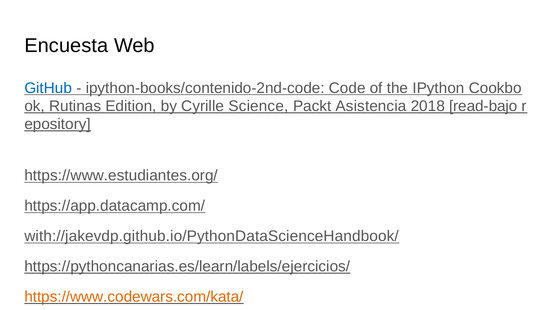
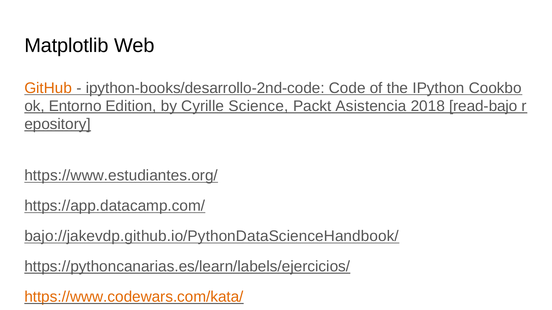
Encuesta: Encuesta -> Matplotlib (67, 46)
GitHub colour: blue -> orange (48, 88)
ipython-books/contenido-2nd-code: ipython-books/contenido-2nd-code -> ipython-books/desarrollo-2nd-code (205, 88)
Rutinas: Rutinas -> Entorno (75, 106)
with://jakevdp.github.io/PythonDataScienceHandbook/: with://jakevdp.github.io/PythonDataScienceHandbook/ -> bajo://jakevdp.github.io/PythonDataScienceHandbook/ (212, 237)
